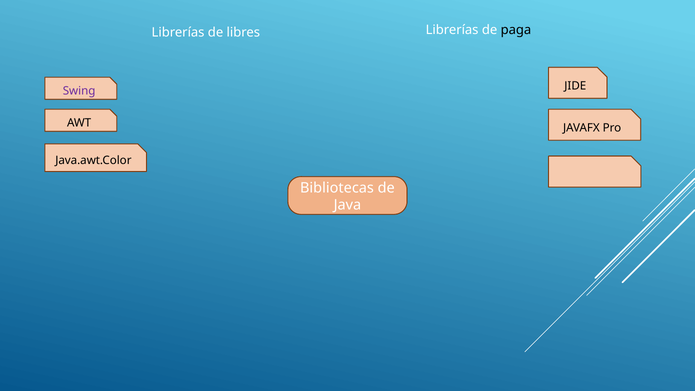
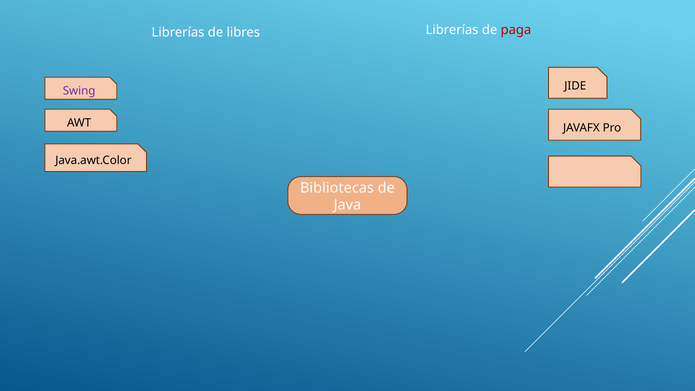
paga colour: black -> red (516, 30)
